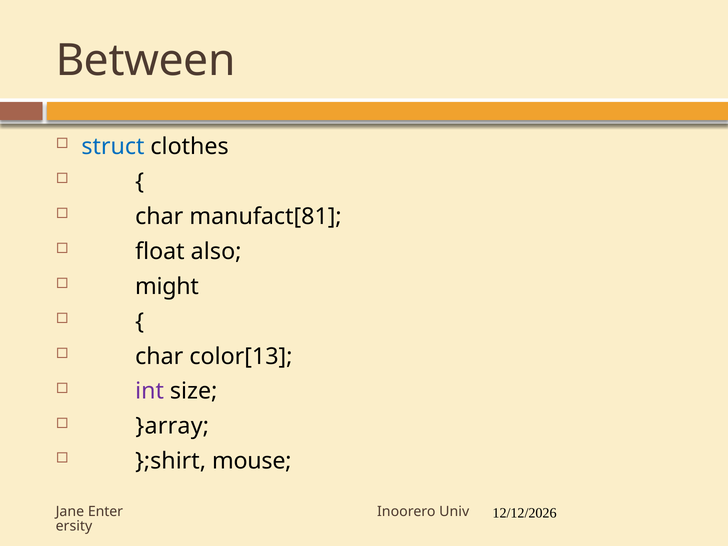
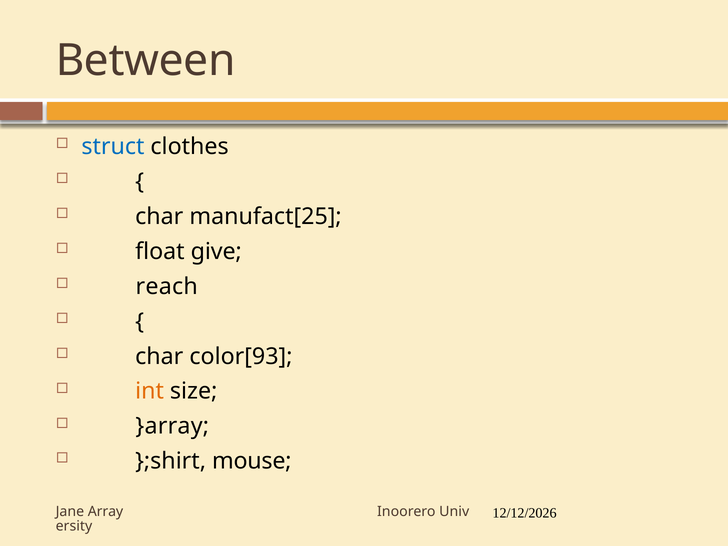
manufact[81: manufact[81 -> manufact[25 (266, 216)
also: also -> give (216, 251)
might: might -> reach (167, 286)
color[13: color[13 -> color[93 (241, 356)
int colour: purple -> orange (150, 391)
Enter: Enter -> Array (105, 512)
